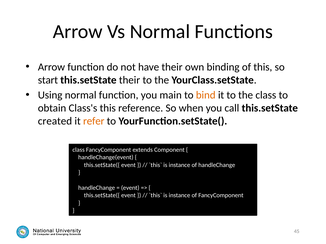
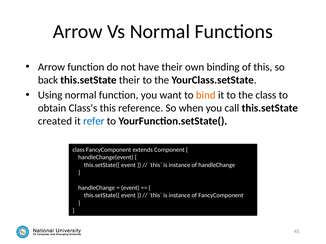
start: start -> back (48, 80)
main: main -> want (171, 95)
refer colour: orange -> blue (94, 121)
